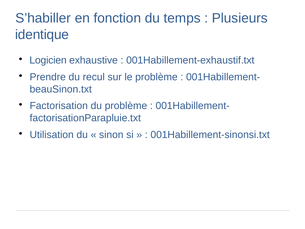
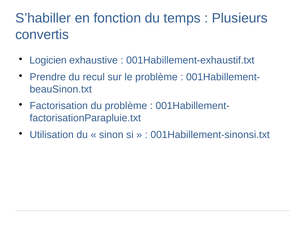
identique: identique -> convertis (42, 35)
